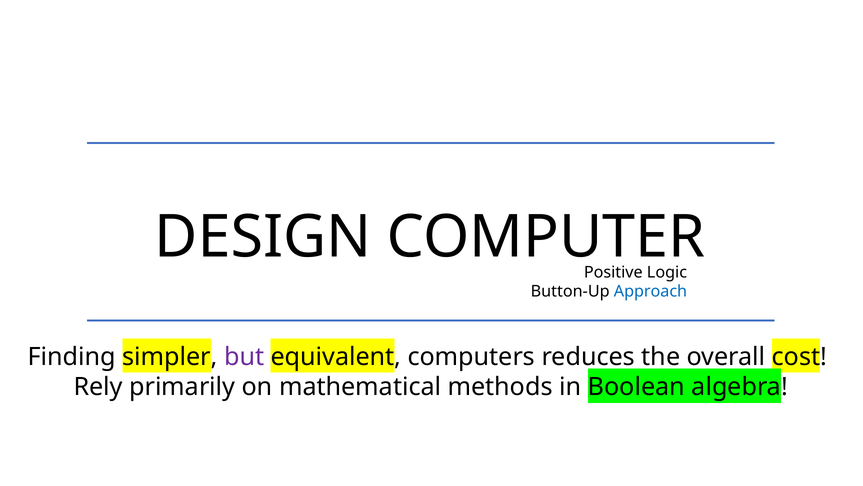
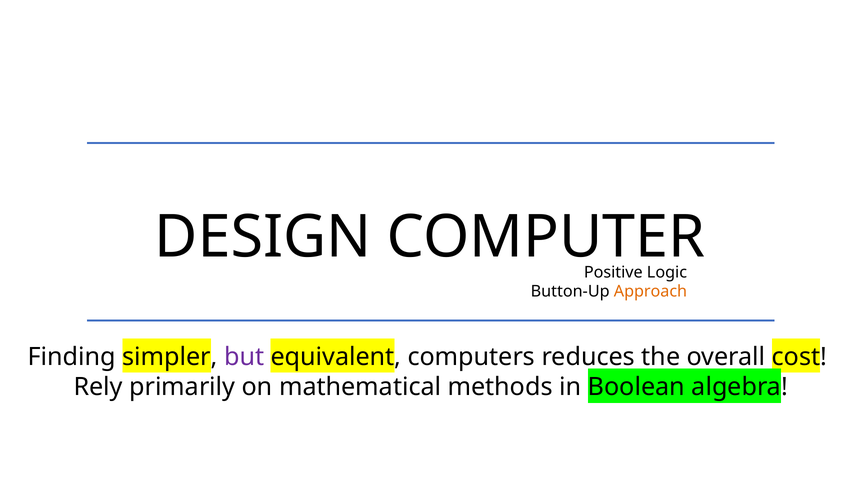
Approach colour: blue -> orange (650, 291)
